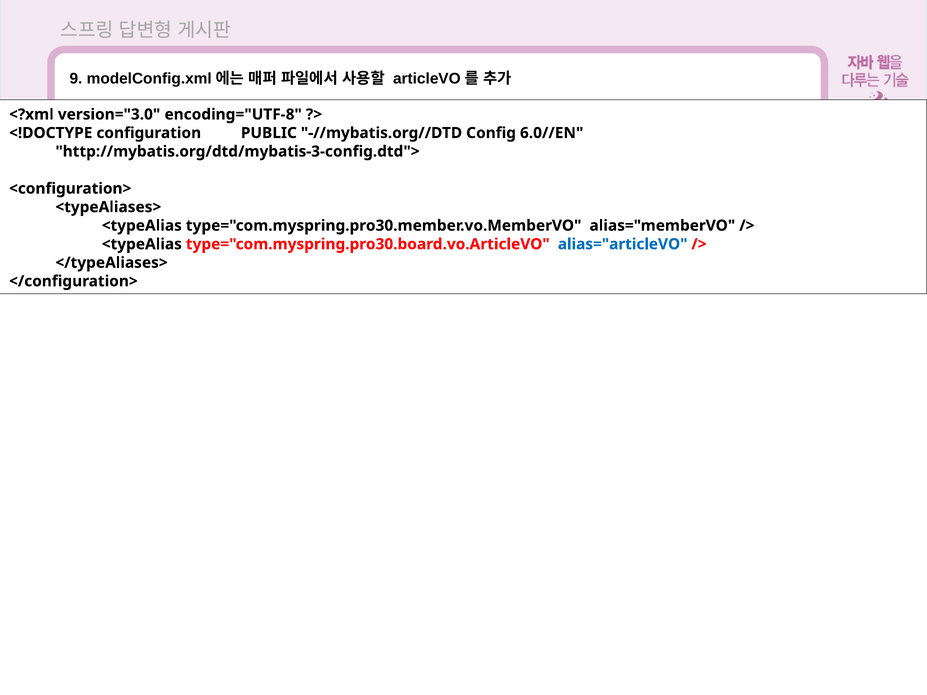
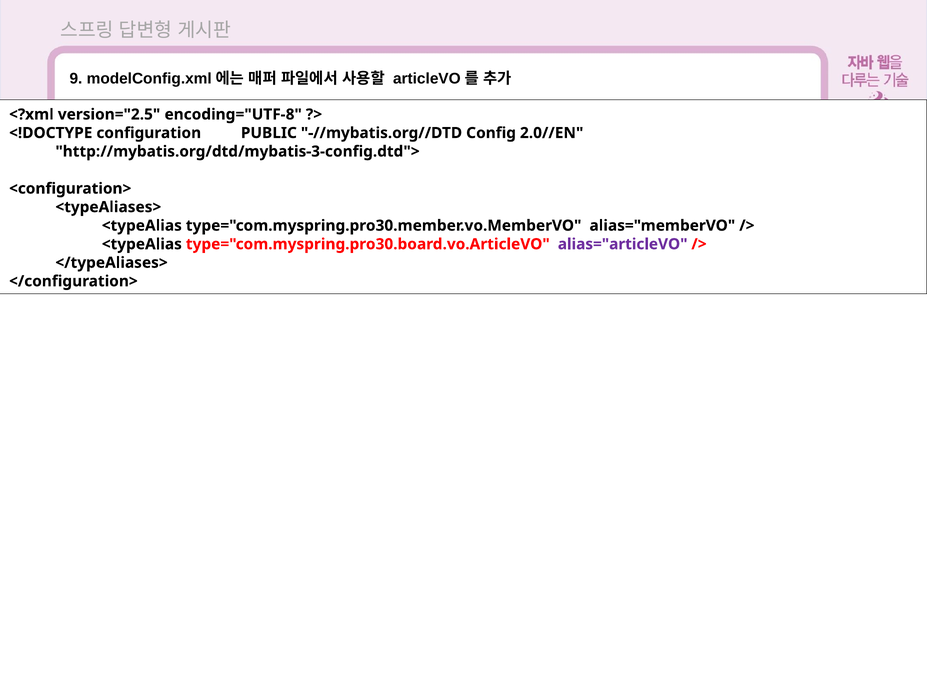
version="3.0: version="3.0 -> version="2.5 (109, 114)
6.0//EN: 6.0//EN -> 2.0//EN (552, 133)
alias="articleVO colour: blue -> purple (623, 244)
